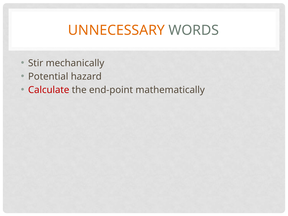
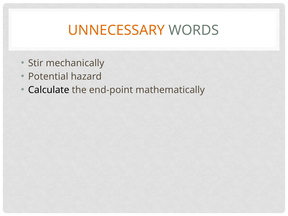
Calculate colour: red -> black (49, 90)
